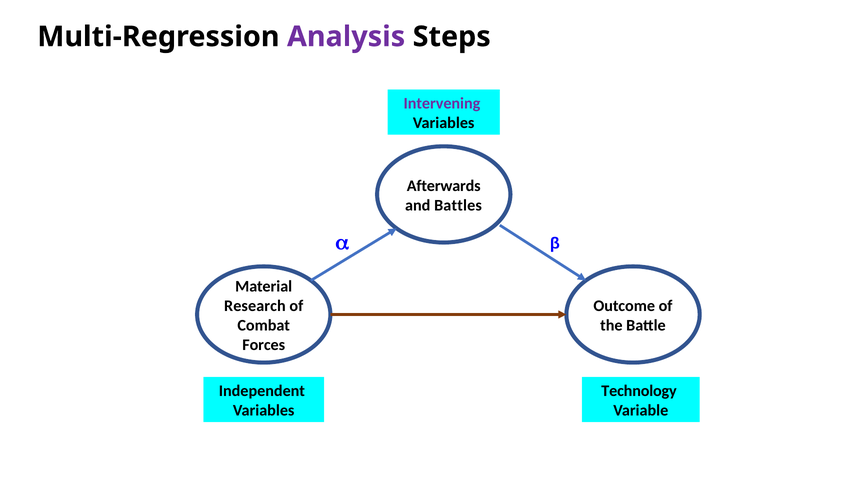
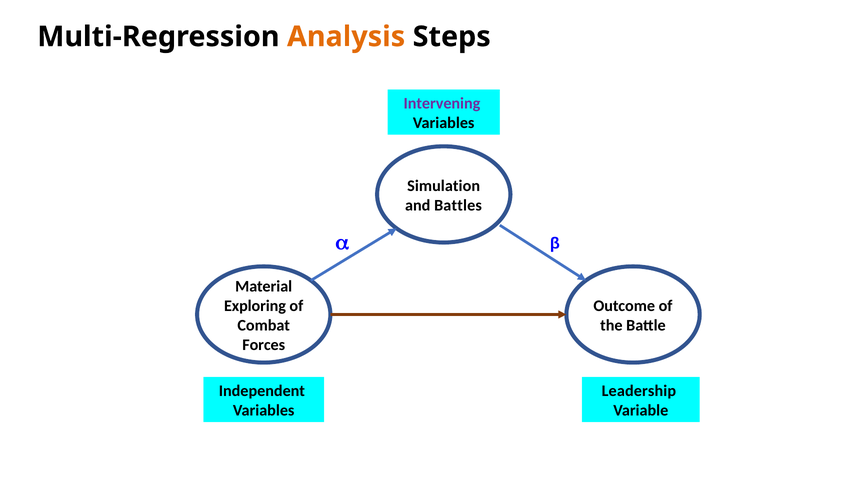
Analysis colour: purple -> orange (346, 37)
Afterwards: Afterwards -> Simulation (444, 186)
Research: Research -> Exploring (255, 306)
Technology: Technology -> Leadership (639, 391)
